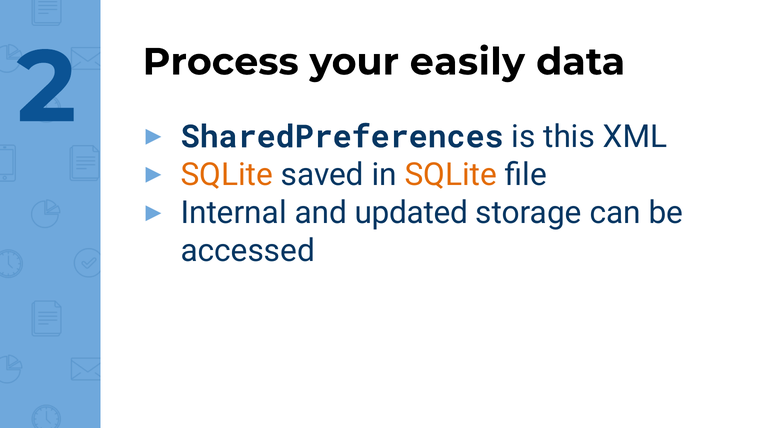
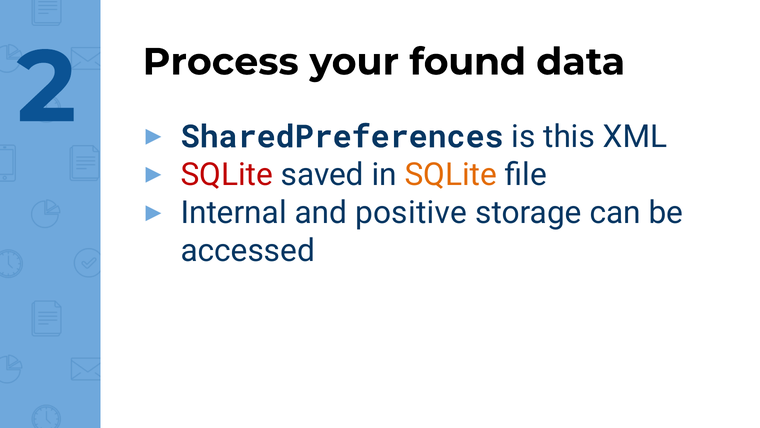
easily: easily -> found (468, 62)
SQLite colour: orange -> red (227, 175)
updated: updated -> positive (411, 213)
